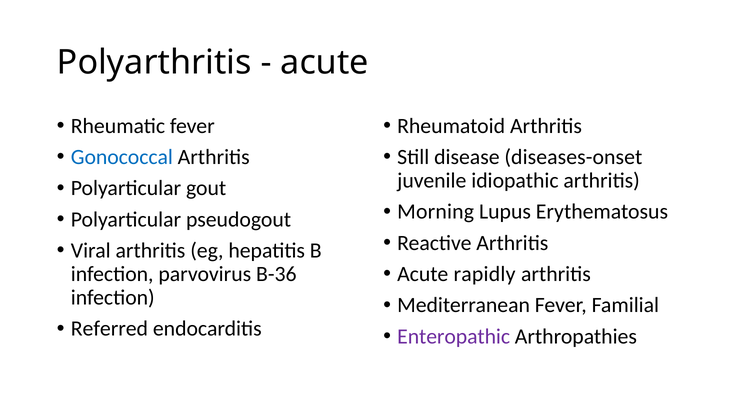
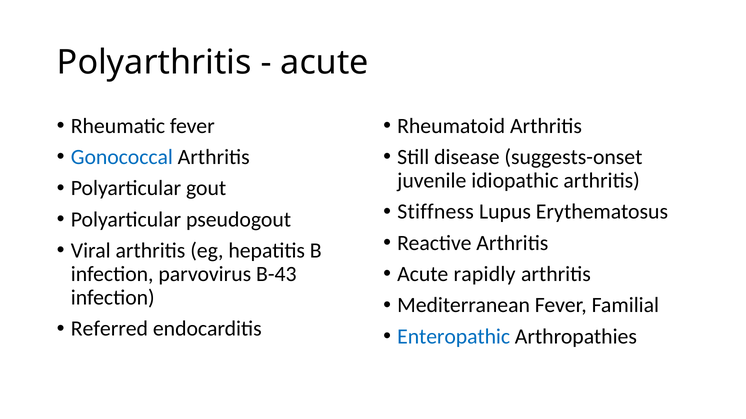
diseases-onset: diseases-onset -> suggests-onset (573, 157)
Morning: Morning -> Stiffness (436, 212)
B-36: B-36 -> B-43 (276, 274)
Enteropathic colour: purple -> blue (454, 337)
